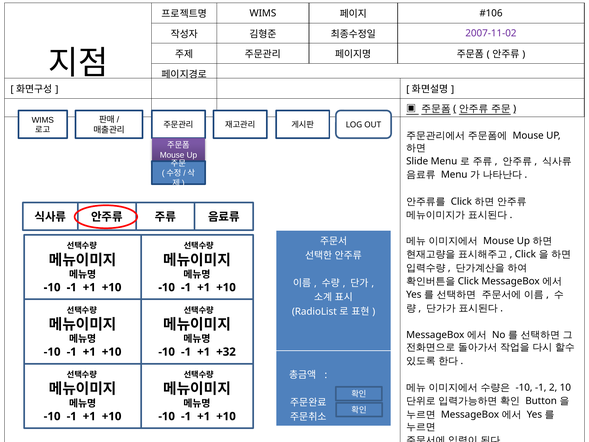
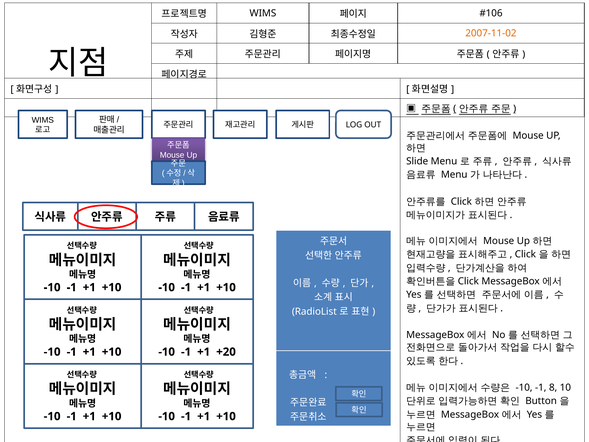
2007-11-02 colour: purple -> orange (491, 33)
+32: +32 -> +20 (226, 352)
2: 2 -> 8 (553, 387)
